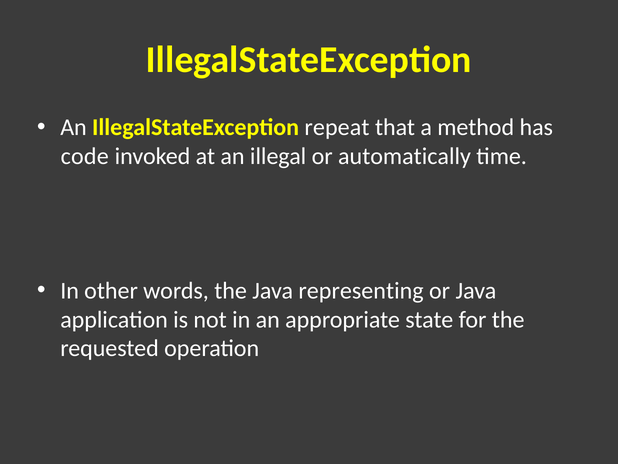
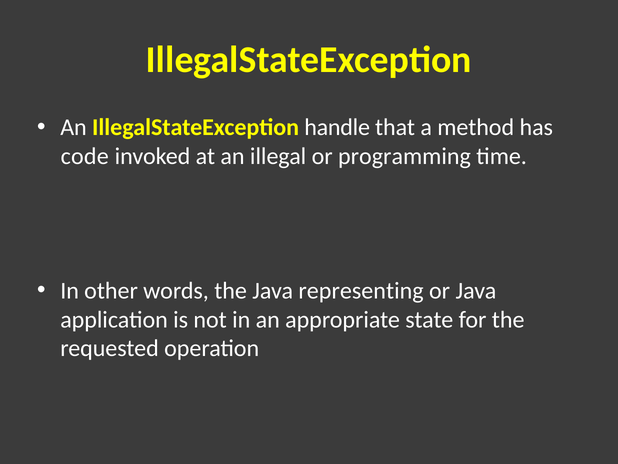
repeat: repeat -> handle (337, 127)
automatically: automatically -> programming (404, 156)
